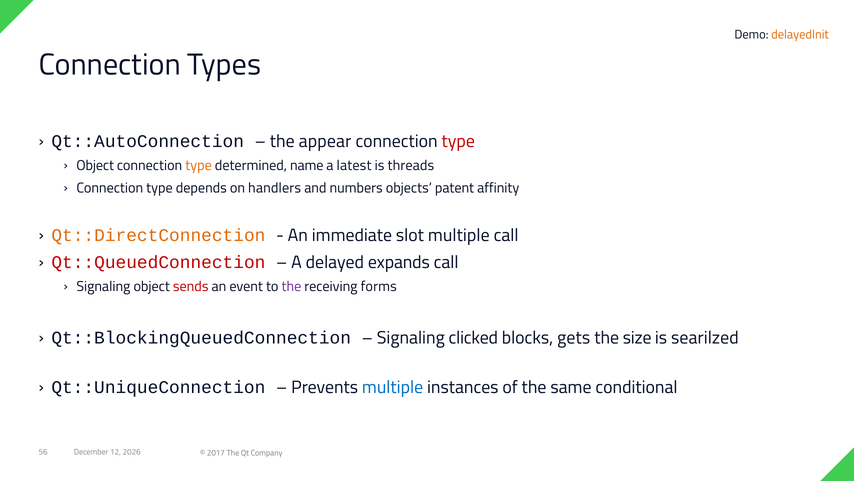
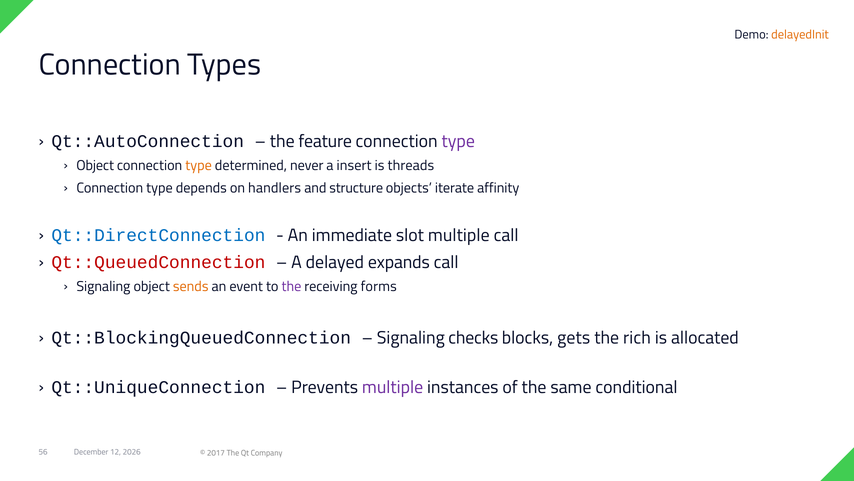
appear: appear -> feature (325, 141)
type colour: red -> purple (458, 141)
name: name -> never (307, 166)
latest: latest -> insert (354, 166)
numbers: numbers -> structure (356, 188)
patent: patent -> iterate (455, 188)
Qt::DirectConnection colour: orange -> blue (158, 235)
sends colour: red -> orange (191, 286)
clicked: clicked -> checks (473, 338)
size: size -> rich (637, 338)
searilzed: searilzed -> allocated (705, 338)
multiple colour: blue -> purple (393, 387)
